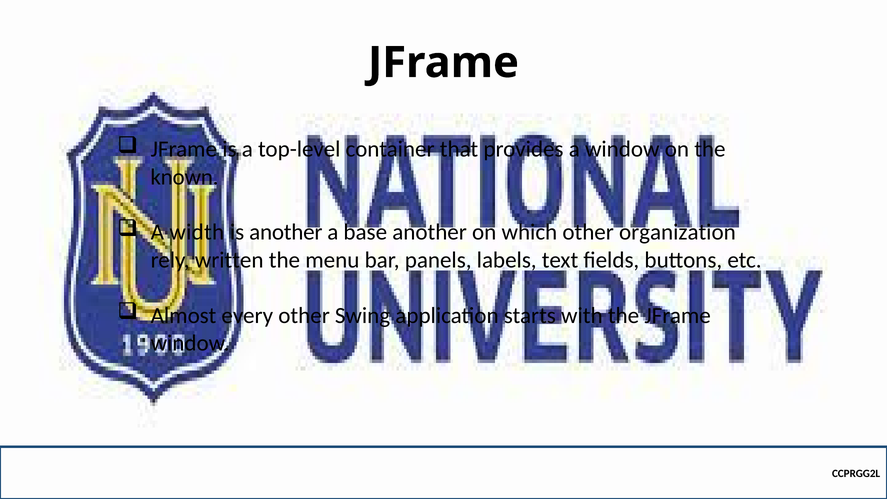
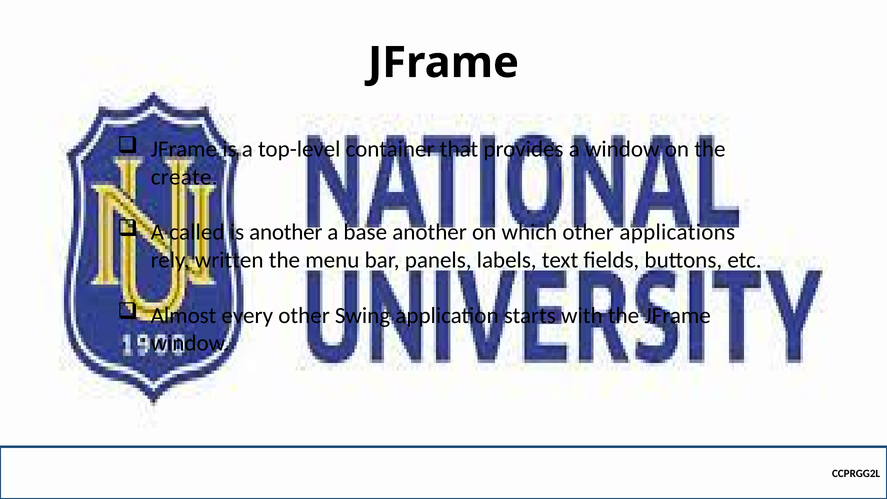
known: known -> create (184, 177)
width: width -> called (197, 232)
organization: organization -> applications (677, 232)
